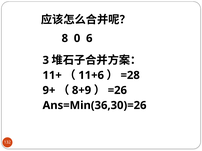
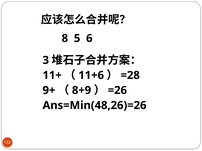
0: 0 -> 5 (77, 38)
Ans=Min(36,30)=26: Ans=Min(36,30)=26 -> Ans=Min(48,26)=26 (95, 106)
